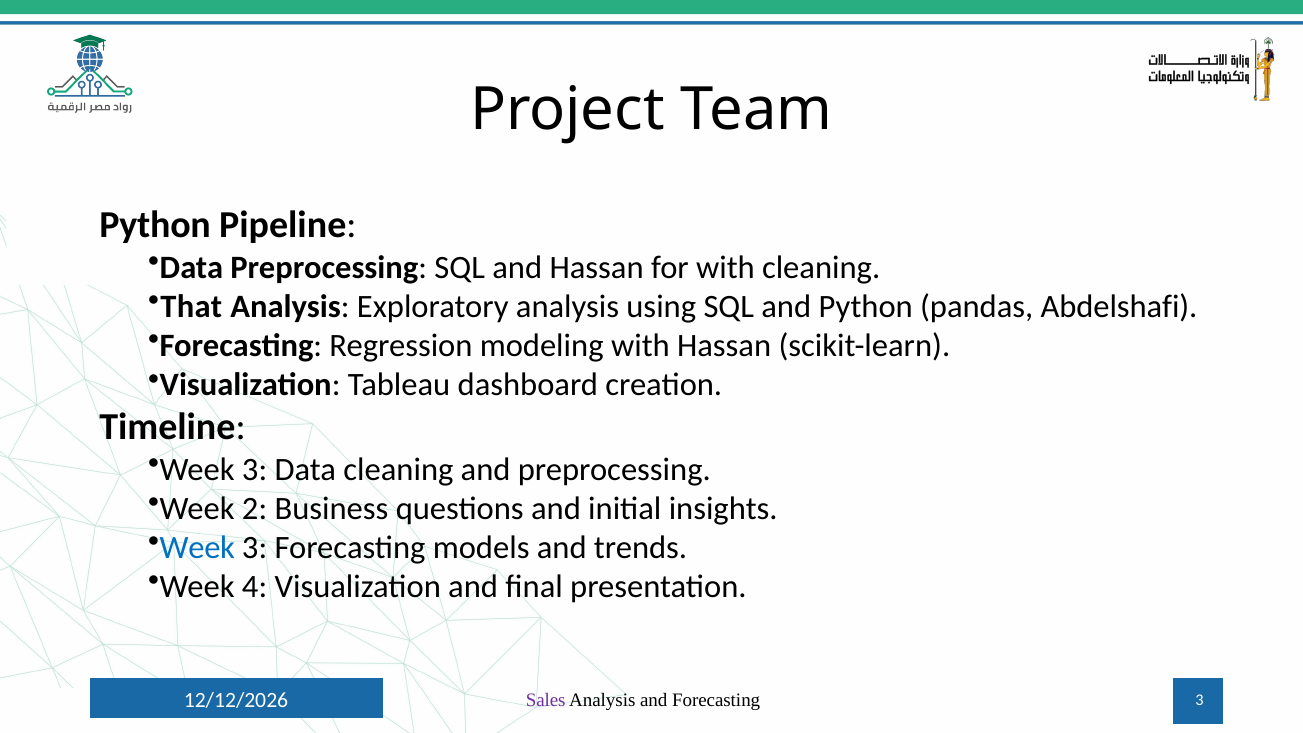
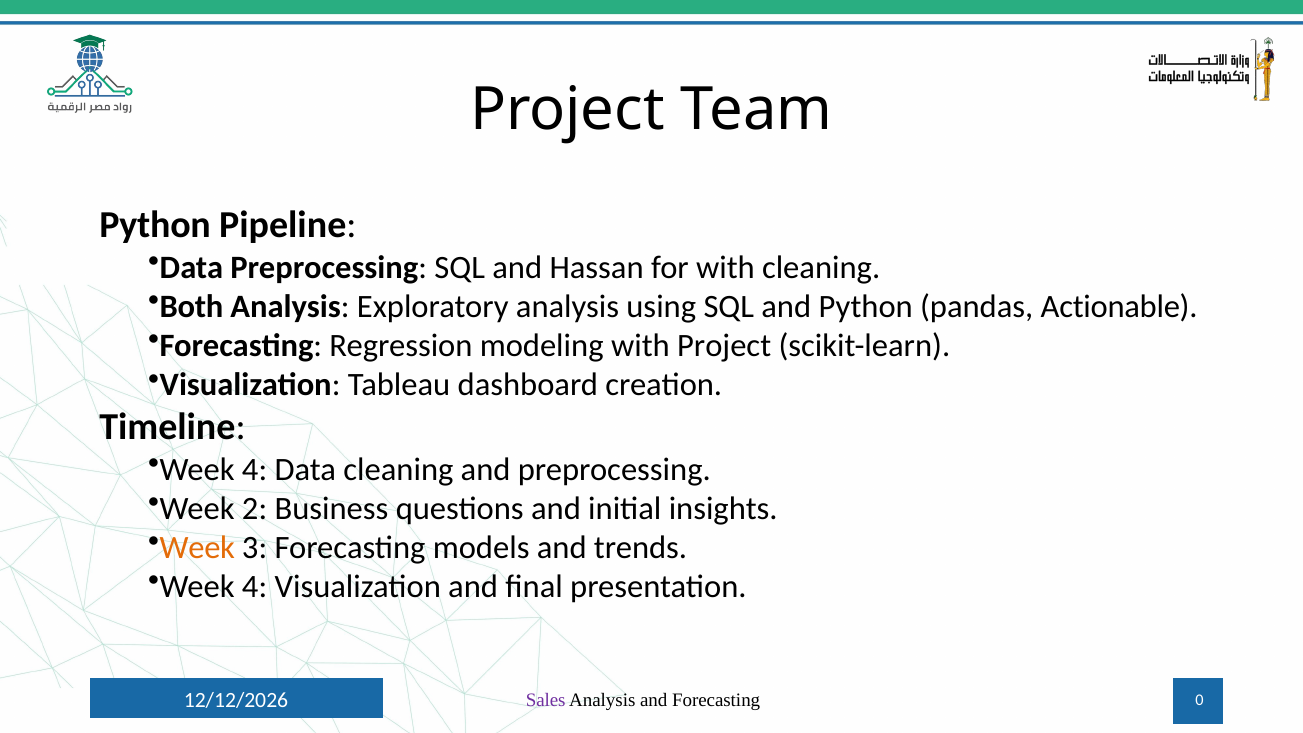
That: That -> Both (192, 306)
Abdelshafi: Abdelshafi -> Actionable (1119, 306)
with Hassan: Hassan -> Project (724, 346)
3: 3 -> 4 (255, 469)
Week colour: blue -> orange (197, 547)
Forecasting 3: 3 -> 0 (1200, 700)
